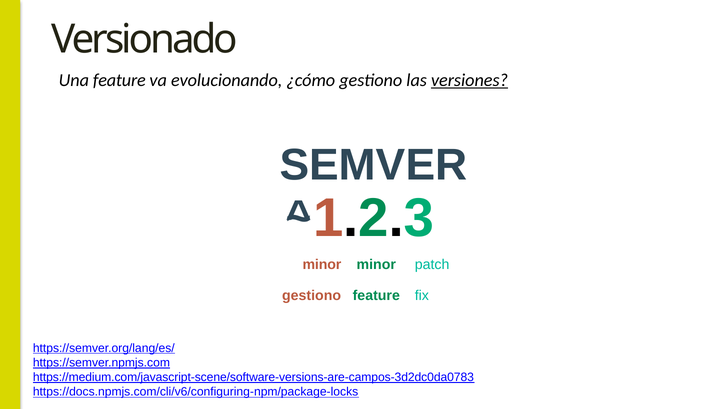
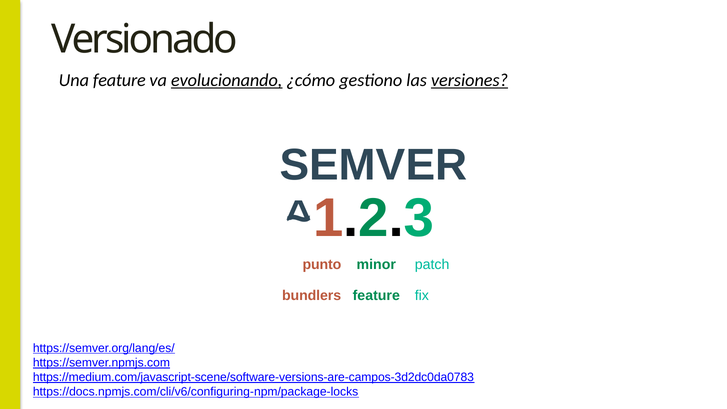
evolucionando underline: none -> present (227, 80)
minor: minor -> punto (322, 265)
gestiono: gestiono -> bundlers (312, 296)
